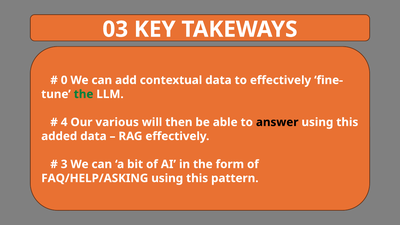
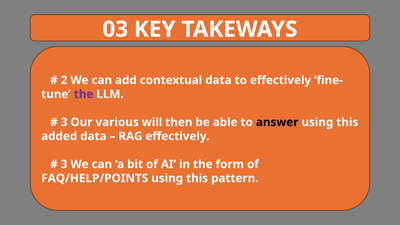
0: 0 -> 2 (64, 80)
the colour: green -> purple (84, 94)
4: 4 -> 3 (64, 122)
FAQ/HELP/ASKING: FAQ/HELP/ASKING -> FAQ/HELP/POINTS (95, 178)
